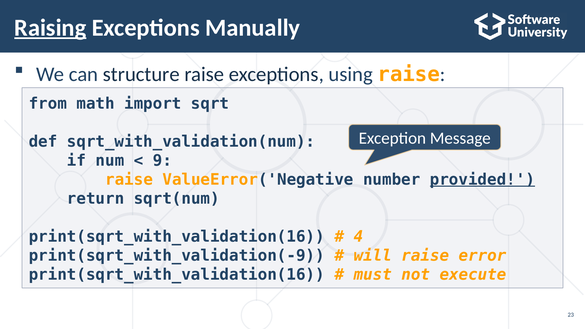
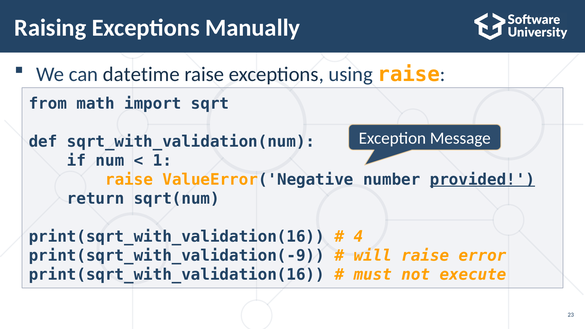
Raising underline: present -> none (50, 28)
structure: structure -> datetime (141, 74)
9: 9 -> 1 (162, 161)
